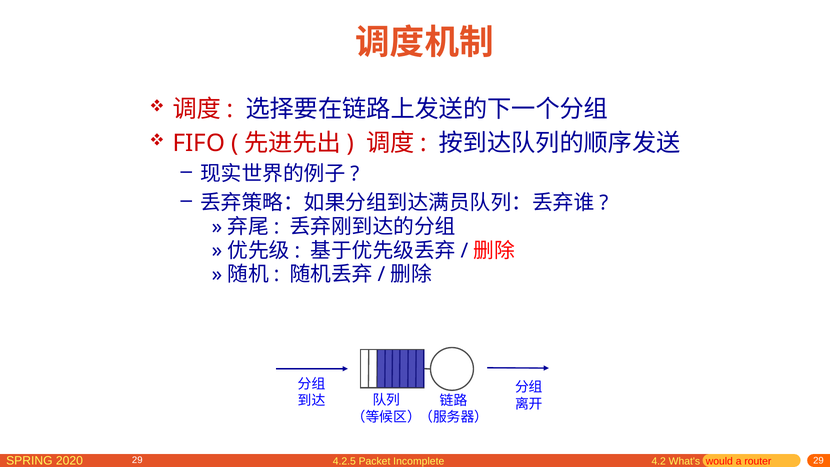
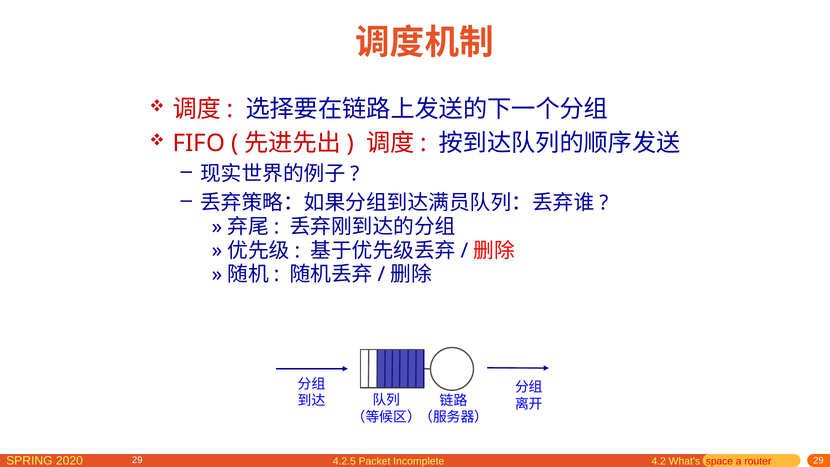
would: would -> space (719, 461)
